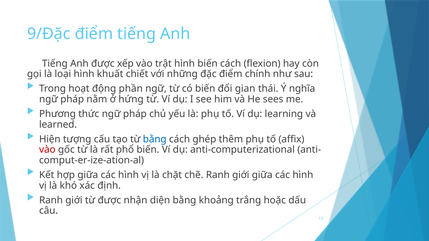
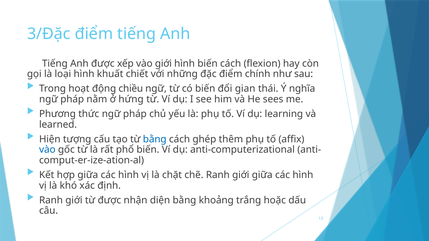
9/Đặc: 9/Đặc -> 3/Đặc (49, 34)
vào trật: trật -> giới (163, 64)
phần: phần -> chiều (131, 89)
vào colour: red -> blue (47, 150)
